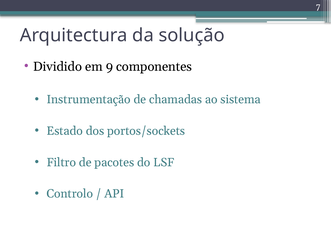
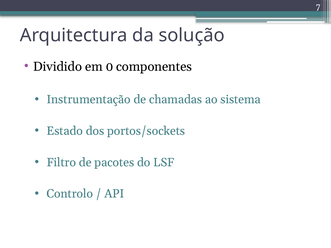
9: 9 -> 0 (109, 67)
